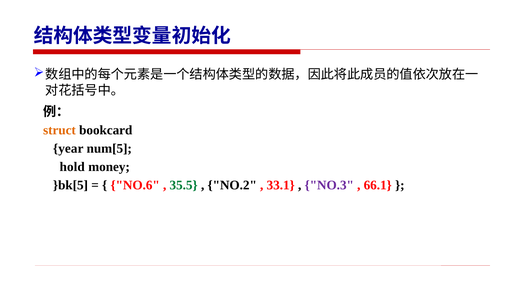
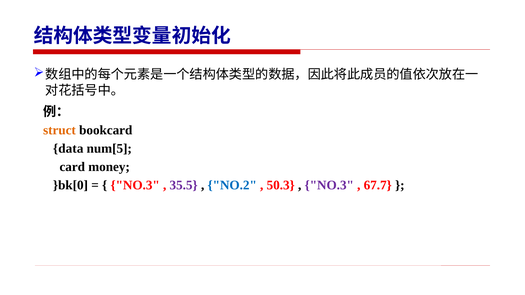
year: year -> data (68, 149)
hold: hold -> card (72, 167)
}bk[5: }bk[5 -> }bk[0 (70, 185)
NO.6: NO.6 -> NO.3 (135, 185)
35.5 colour: green -> purple (184, 185)
NO.2 colour: black -> blue (232, 185)
33.1: 33.1 -> 50.3 (281, 185)
66.1: 66.1 -> 67.7 (378, 185)
